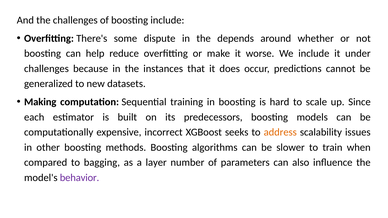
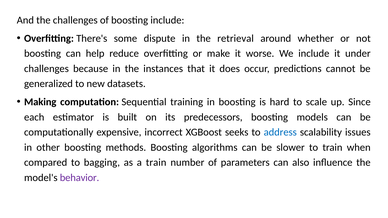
depends: depends -> retrieval (236, 38)
address colour: orange -> blue (280, 132)
a layer: layer -> train (156, 163)
